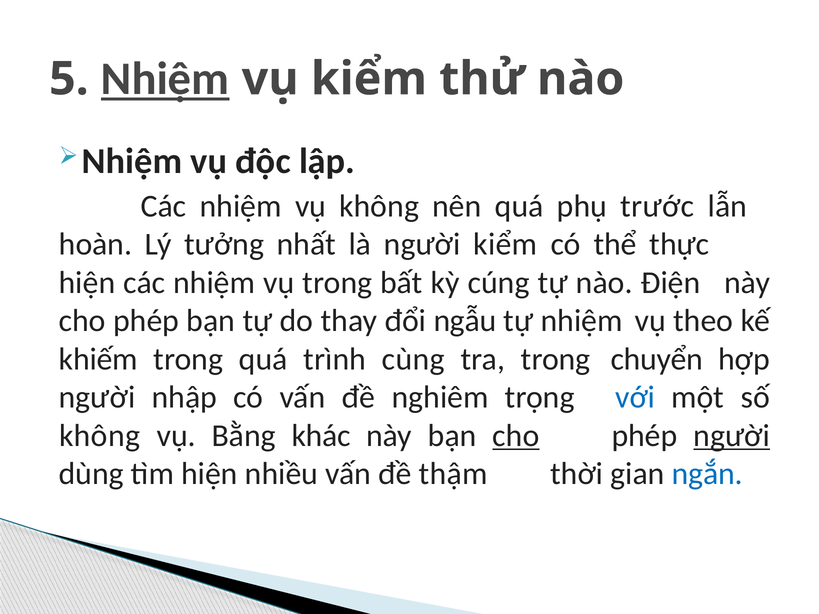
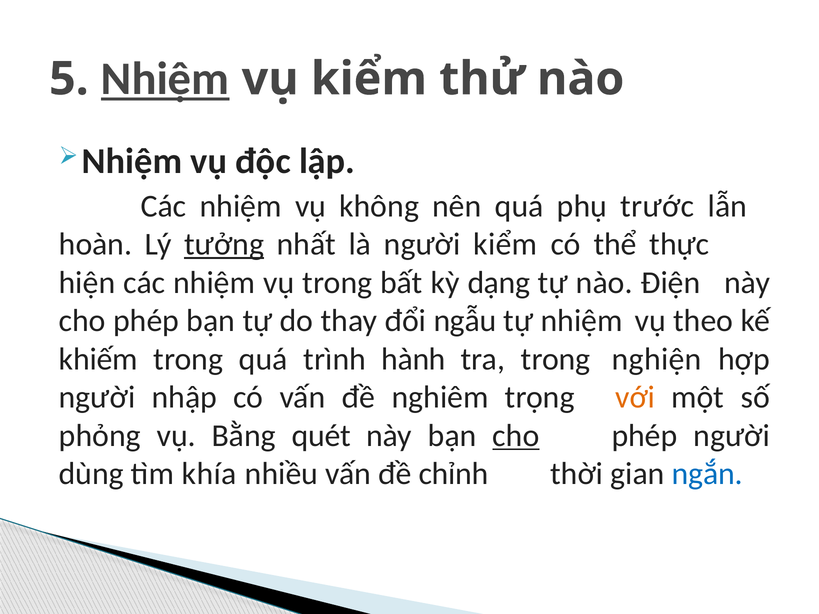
tưởng underline: none -> present (224, 245)
cúng: cúng -> dạng (499, 283)
cùng: cùng -> hành (413, 359)
chuyển: chuyển -> nghiện (657, 359)
với colour: blue -> orange (635, 398)
không: không -> phỏng (100, 436)
khác: khác -> quét (321, 436)
người underline: present -> none (732, 436)
tìm hiện: hiện -> khía (209, 474)
thậm: thậm -> chỉnh (454, 474)
